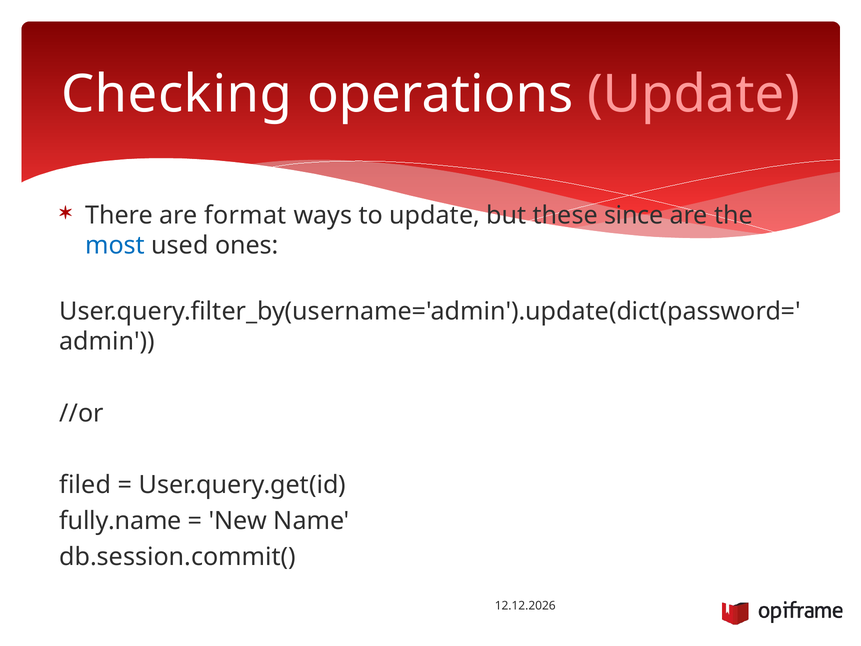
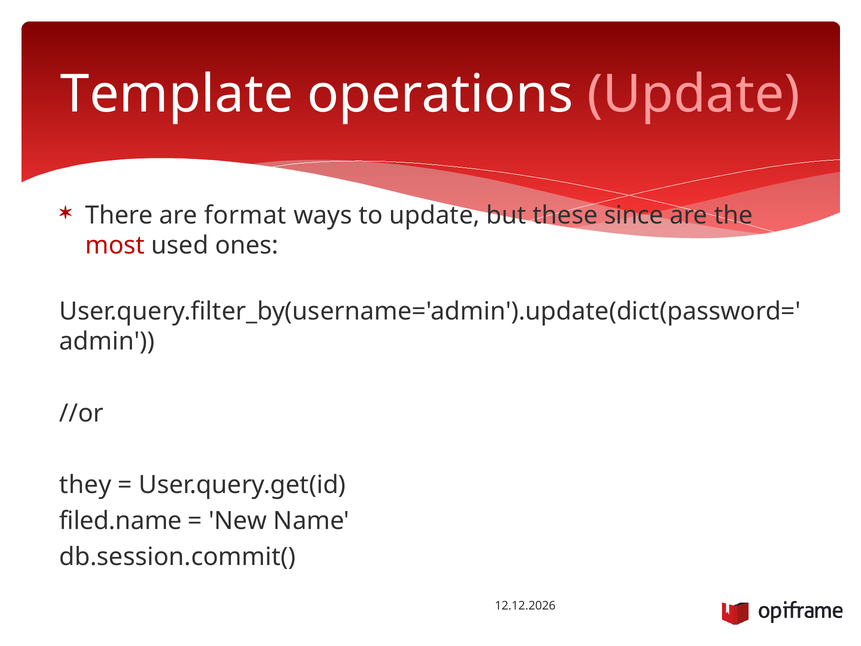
Checking: Checking -> Template (177, 95)
most colour: blue -> red (115, 245)
filed: filed -> they (85, 485)
fully.name: fully.name -> filed.name (120, 521)
